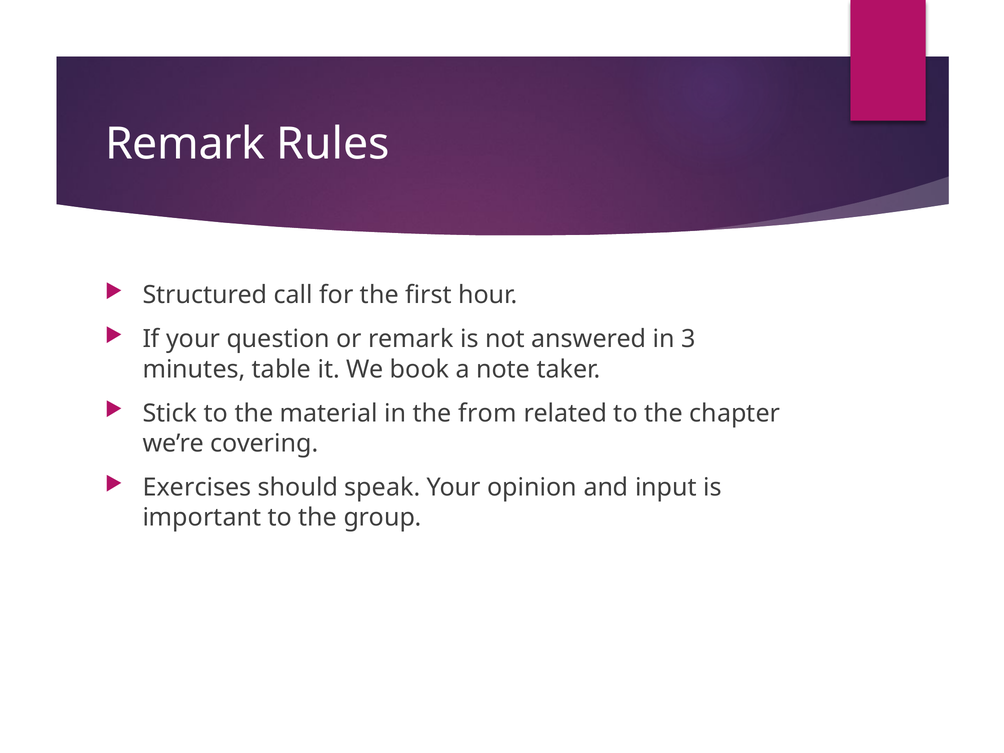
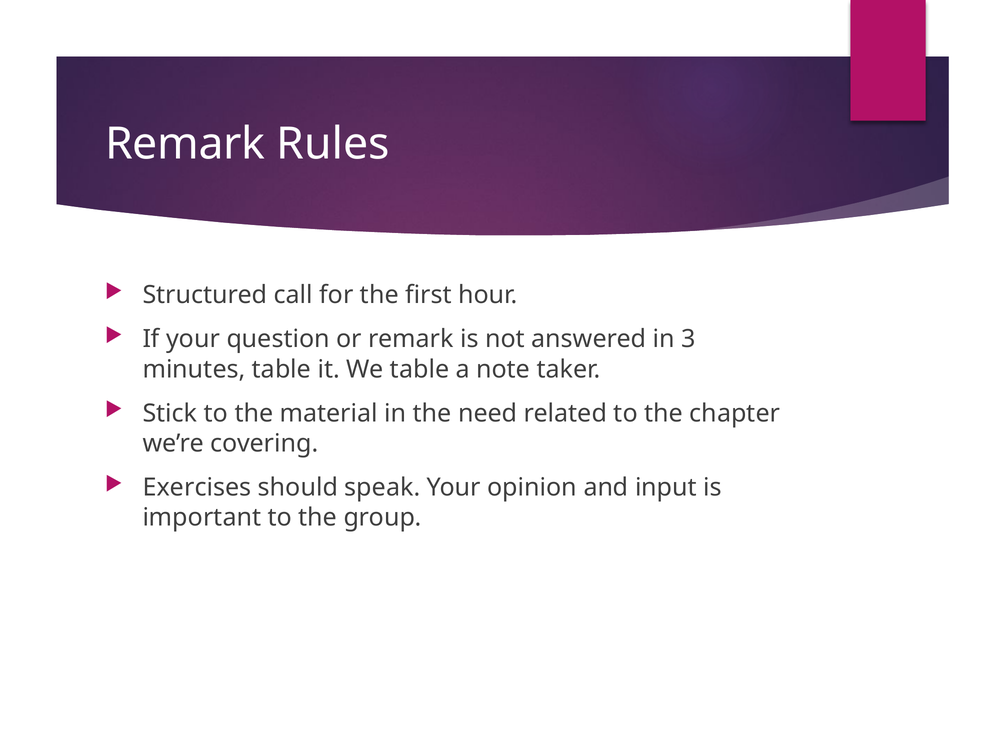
We book: book -> table (420, 369)
from: from -> need (488, 413)
